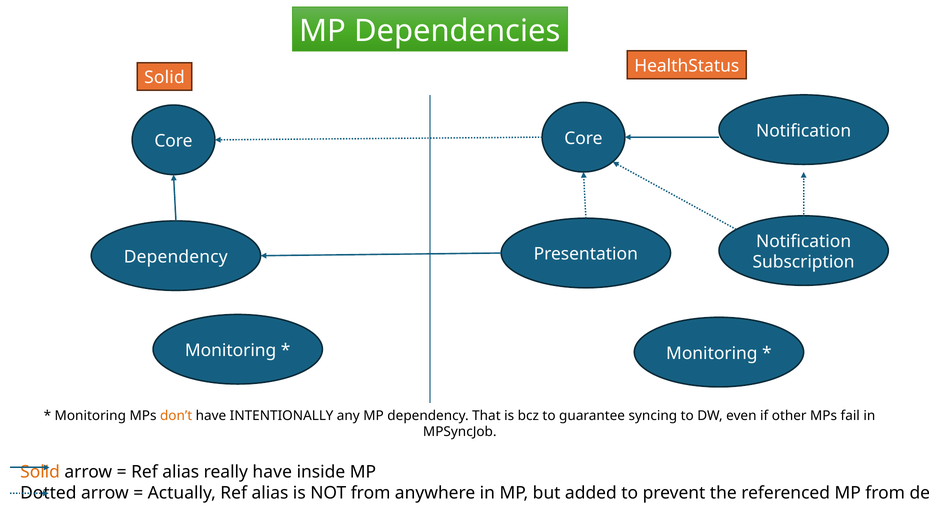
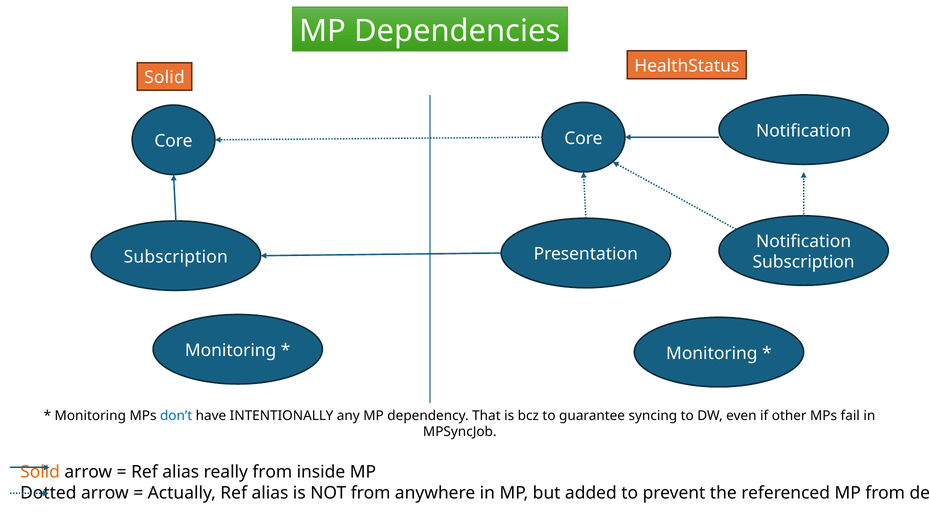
Dependency: Dependency -> Subscription (176, 257)
don’t colour: orange -> blue (176, 416)
really have: have -> from (272, 473)
